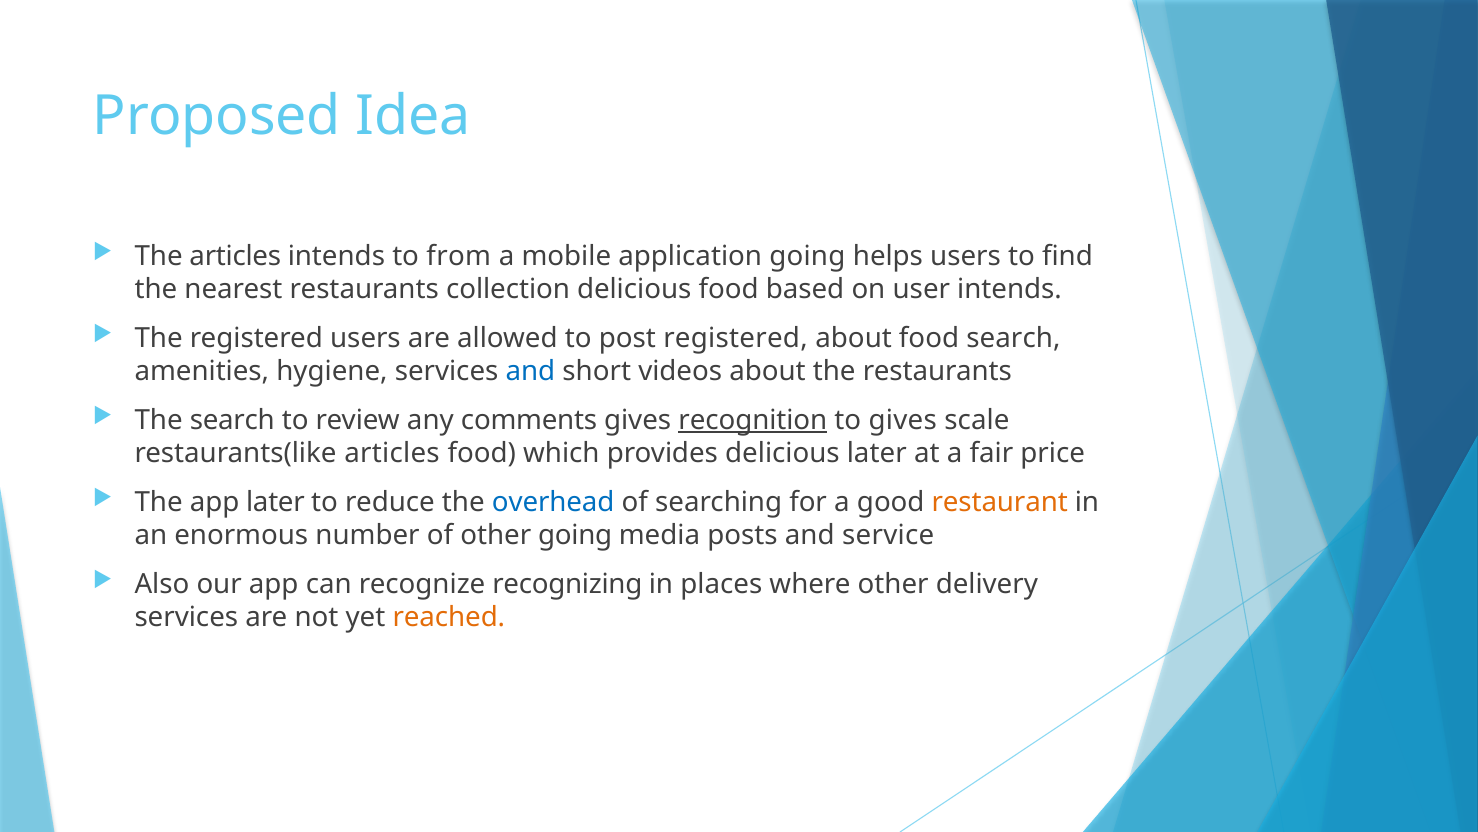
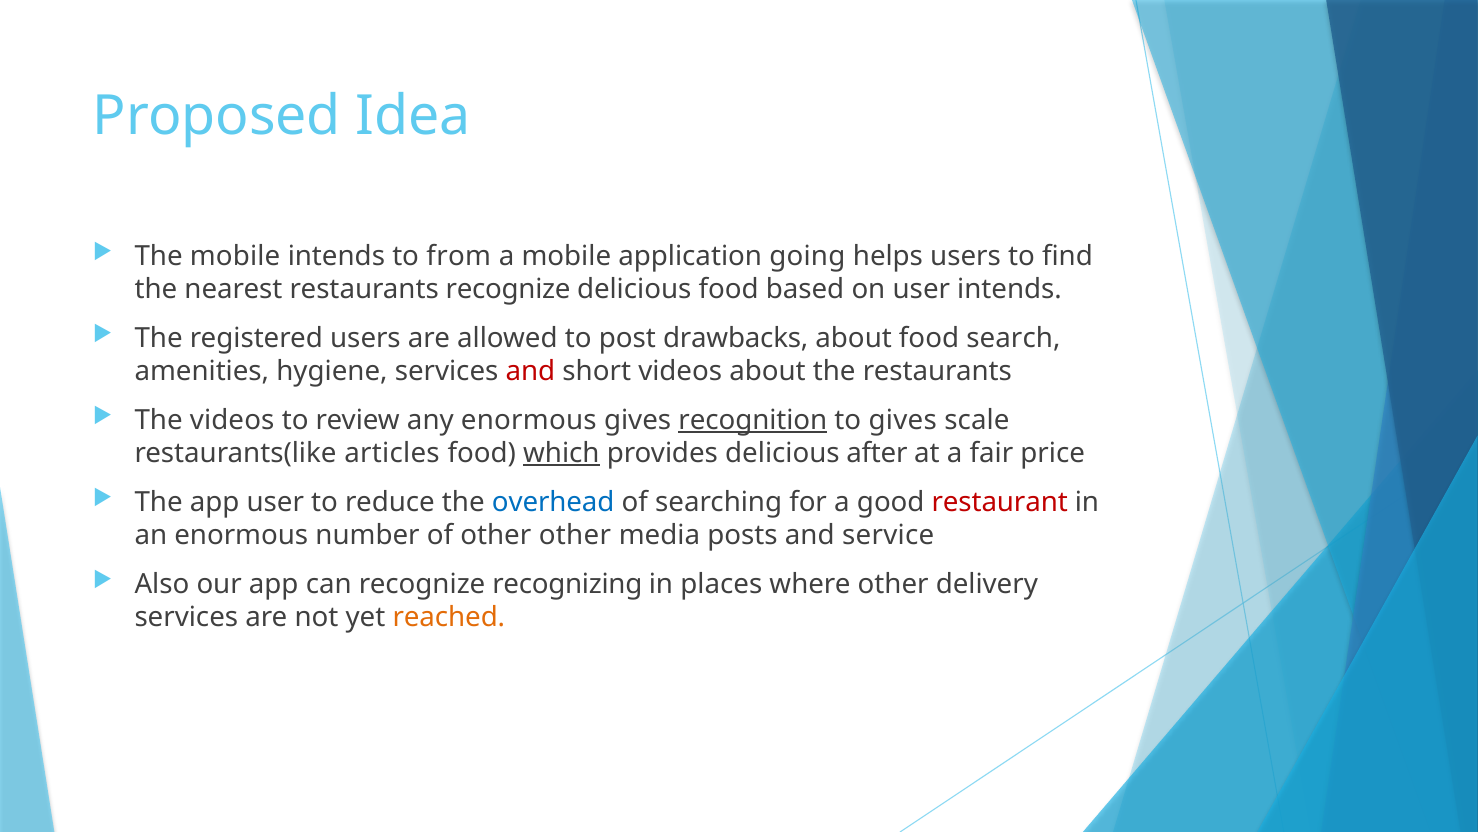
The articles: articles -> mobile (235, 256)
restaurants collection: collection -> recognize (508, 289)
post registered: registered -> drawbacks (736, 338)
and colour: blue -> red (530, 371)
The search: search -> videos (232, 420)
any comments: comments -> enormous (529, 420)
which underline: none -> present (561, 453)
delicious later: later -> after (877, 453)
app later: later -> user (275, 502)
restaurant colour: orange -> red (1000, 502)
other going: going -> other (575, 535)
